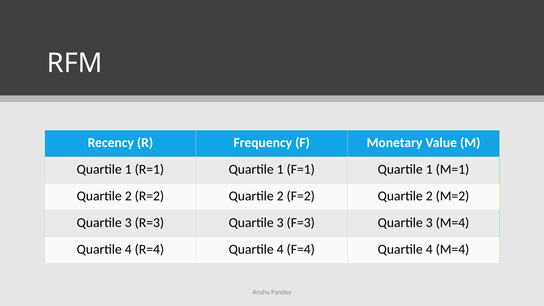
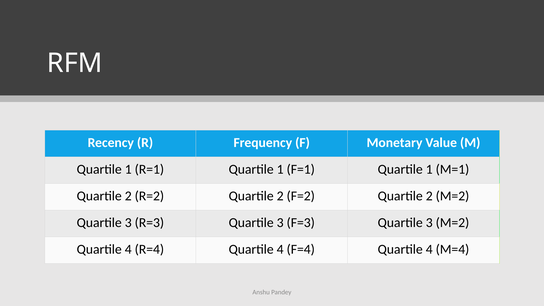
3 M=4: M=4 -> M=2 (452, 223)
